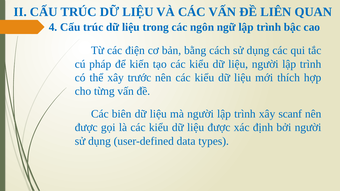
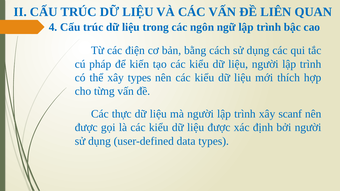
xây trước: trước -> types (139, 78)
biên: biên -> thực (122, 114)
